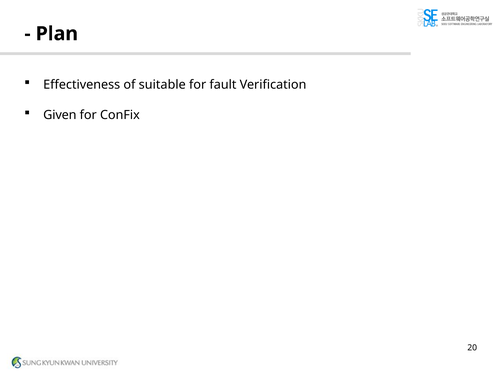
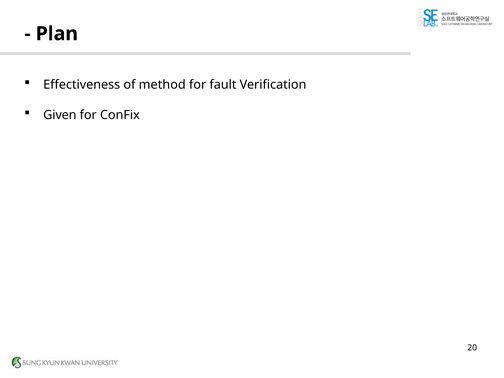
suitable: suitable -> method (162, 85)
